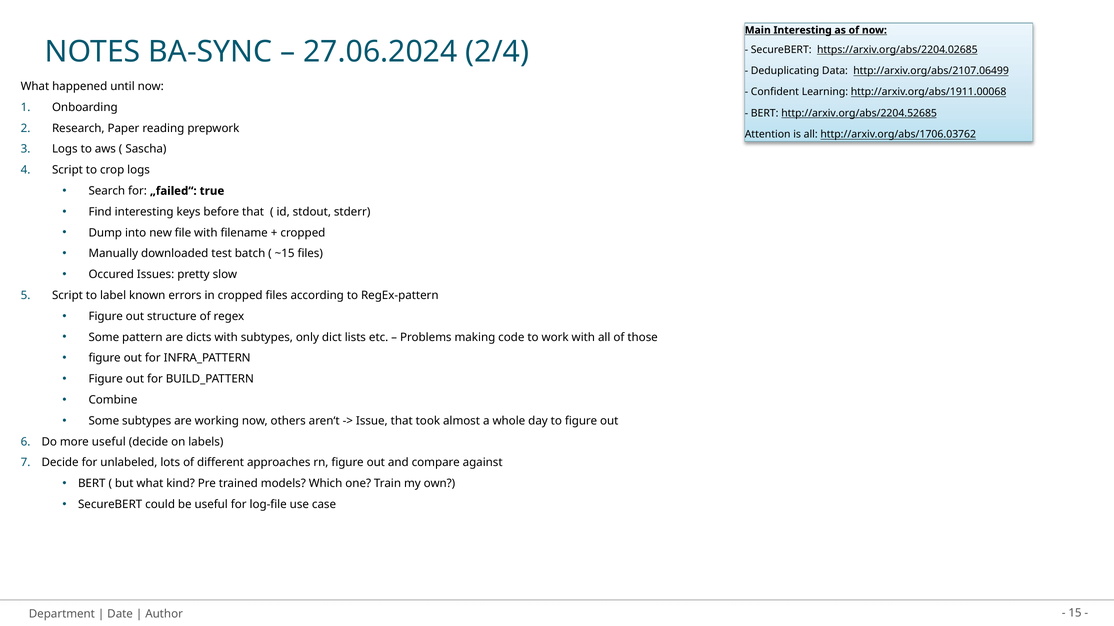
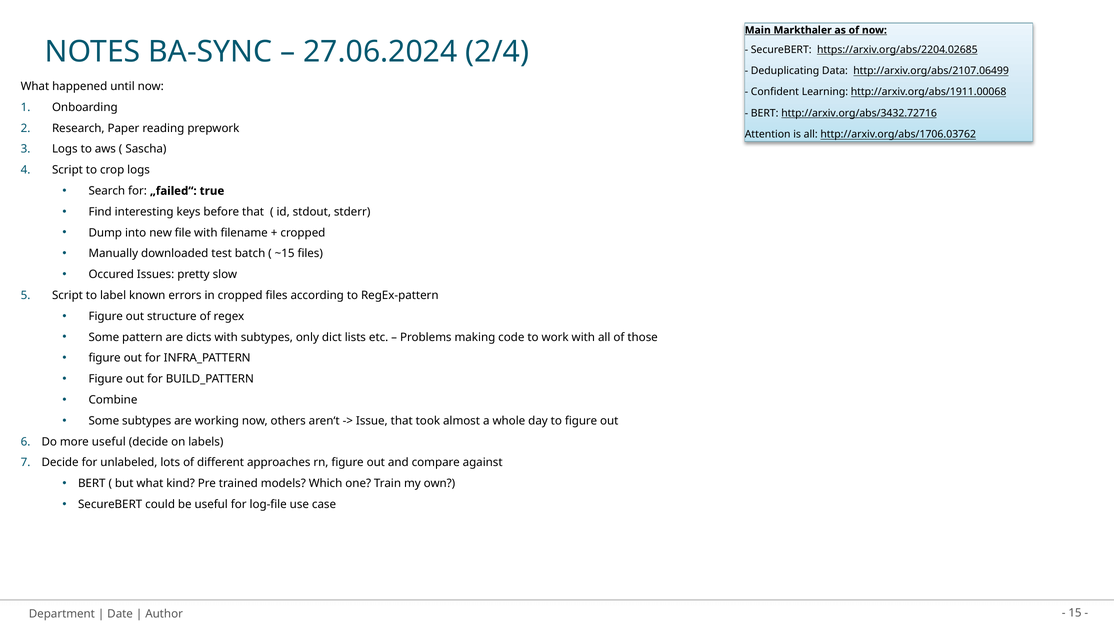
Main Interesting: Interesting -> Markthaler (803, 30)
http://arxiv.org/abs/2204.52685: http://arxiv.org/abs/2204.52685 -> http://arxiv.org/abs/3432.72716 (859, 113)
